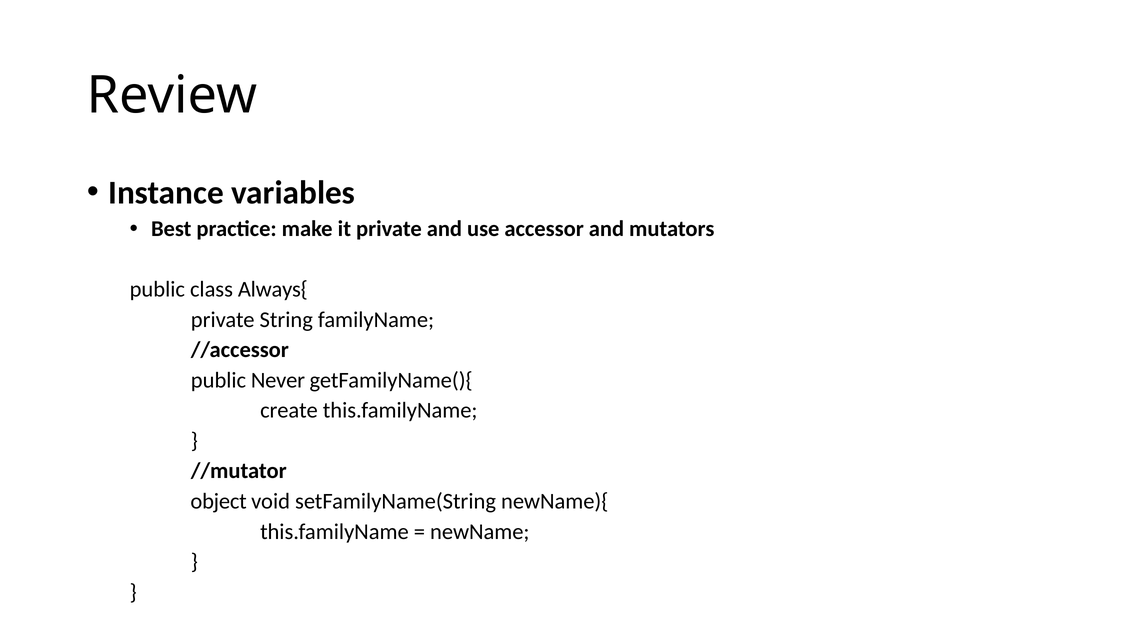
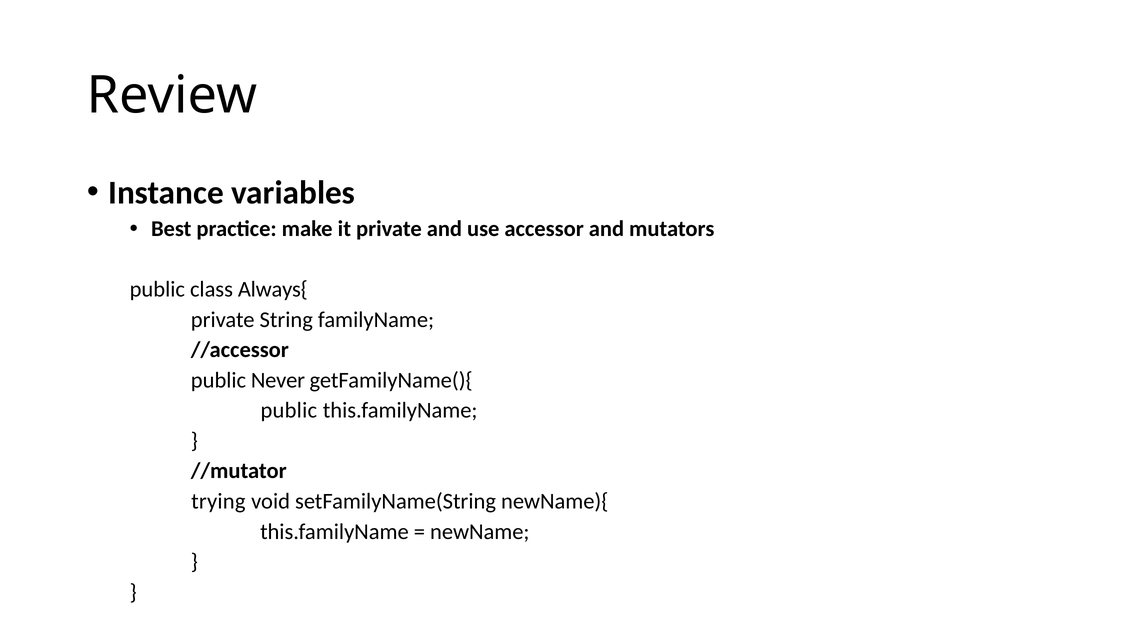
create: create -> public (289, 411)
object: object -> trying (218, 501)
